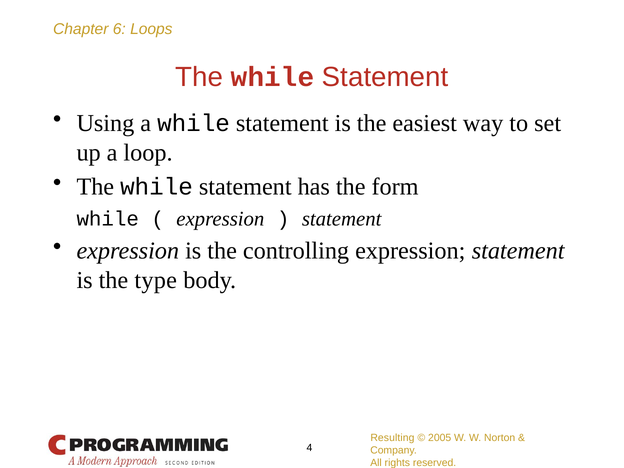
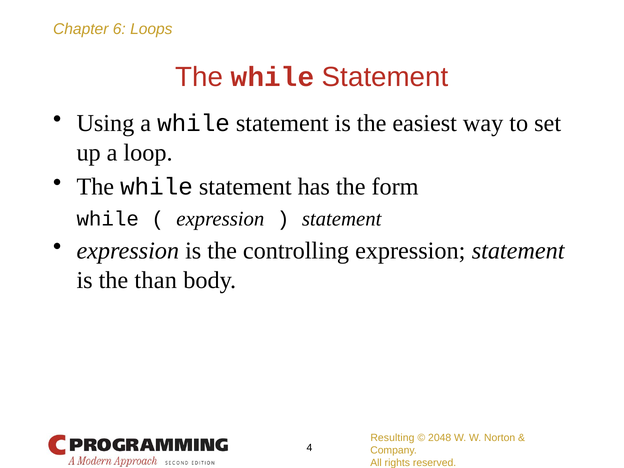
type: type -> than (156, 280)
2005: 2005 -> 2048 (440, 438)
